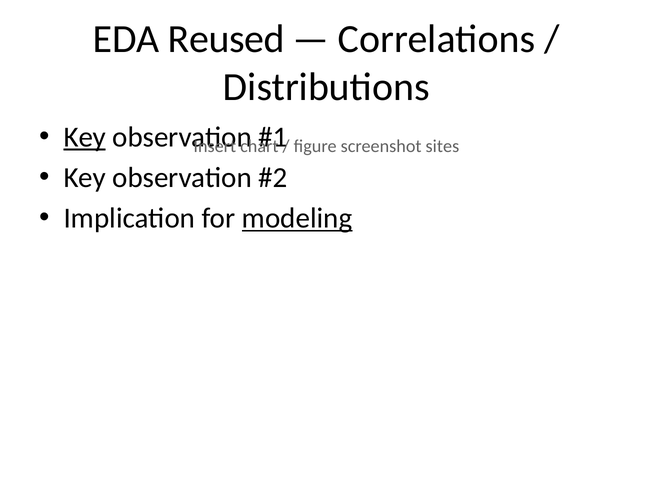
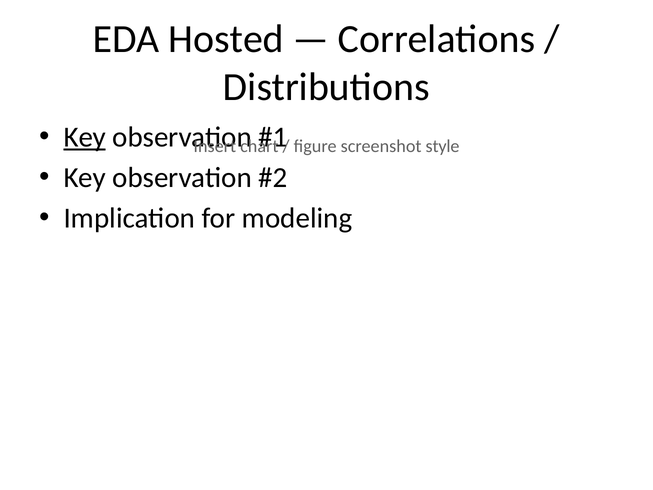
Reused: Reused -> Hosted (226, 39)
sites: sites -> style (443, 146)
modeling underline: present -> none (297, 218)
